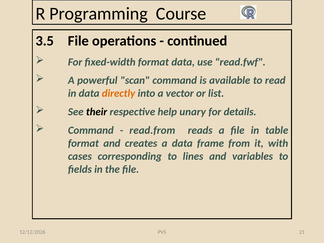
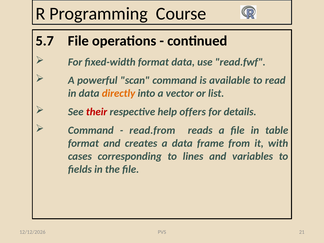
3.5: 3.5 -> 5.7 (45, 41)
their colour: black -> red (97, 112)
unary: unary -> offers (193, 112)
